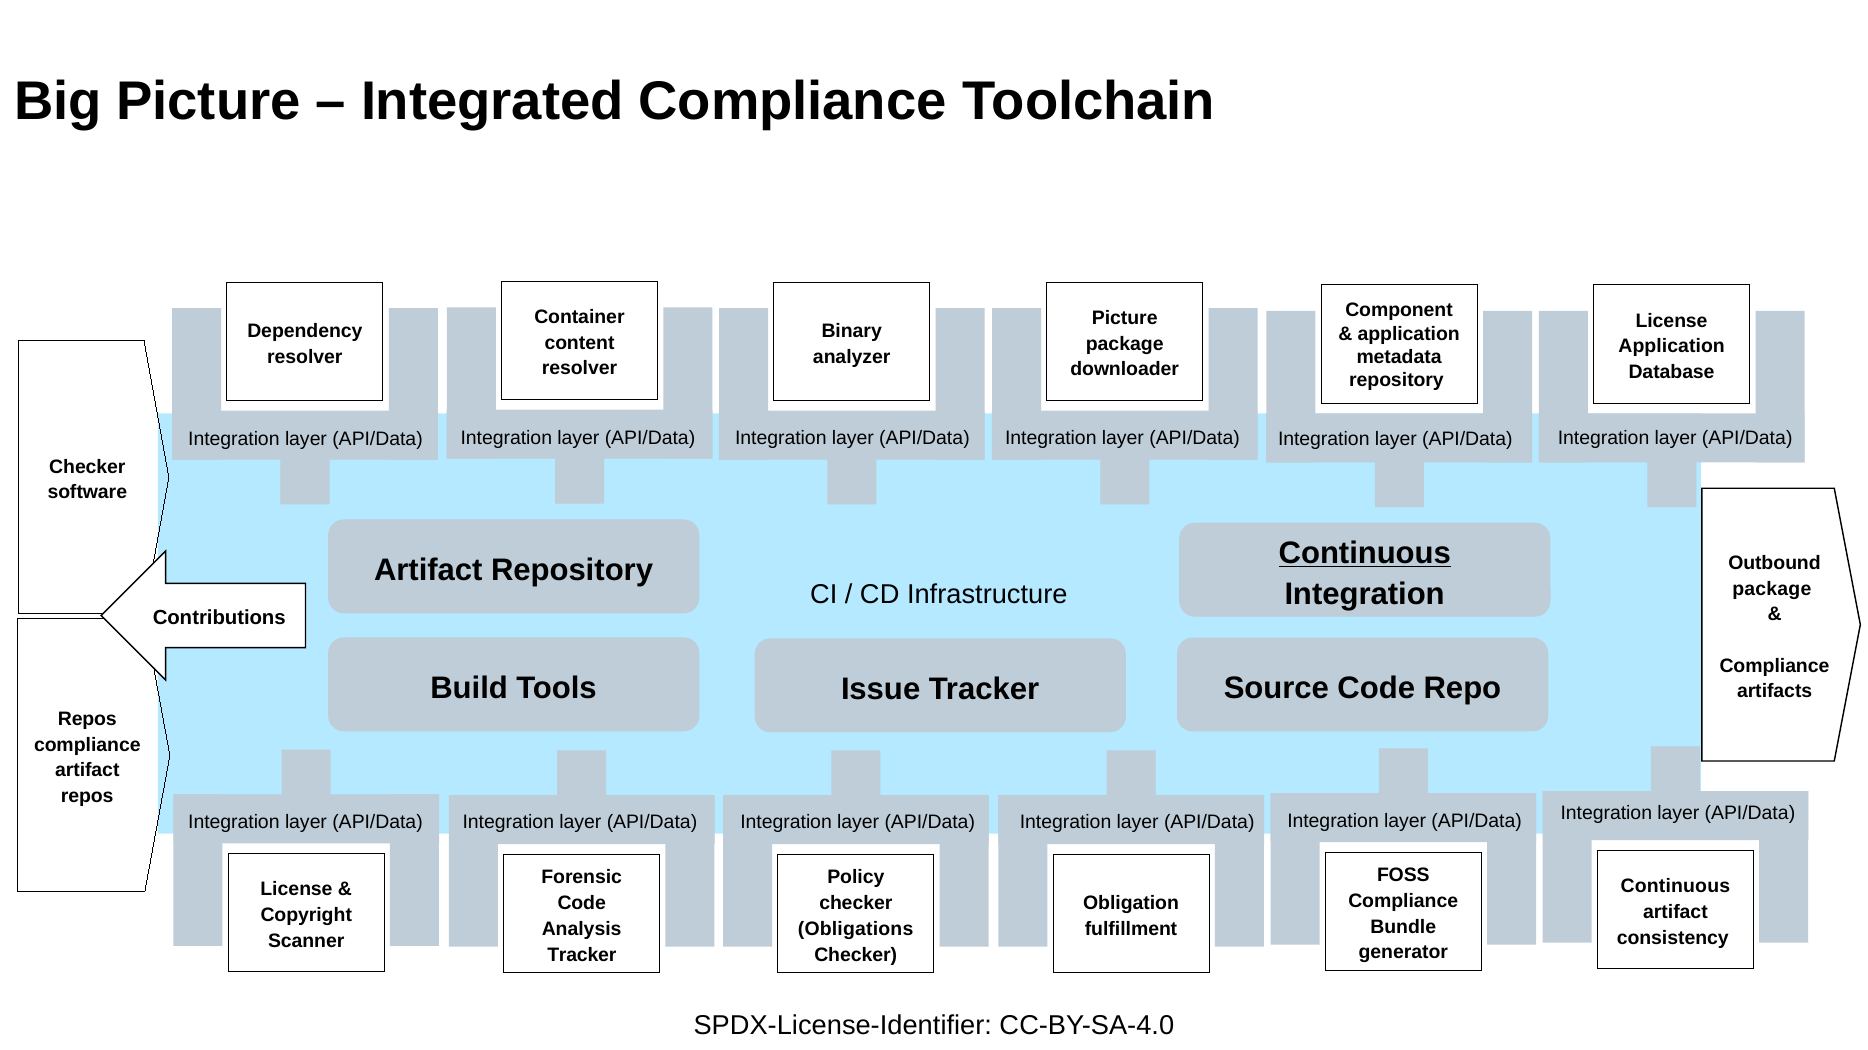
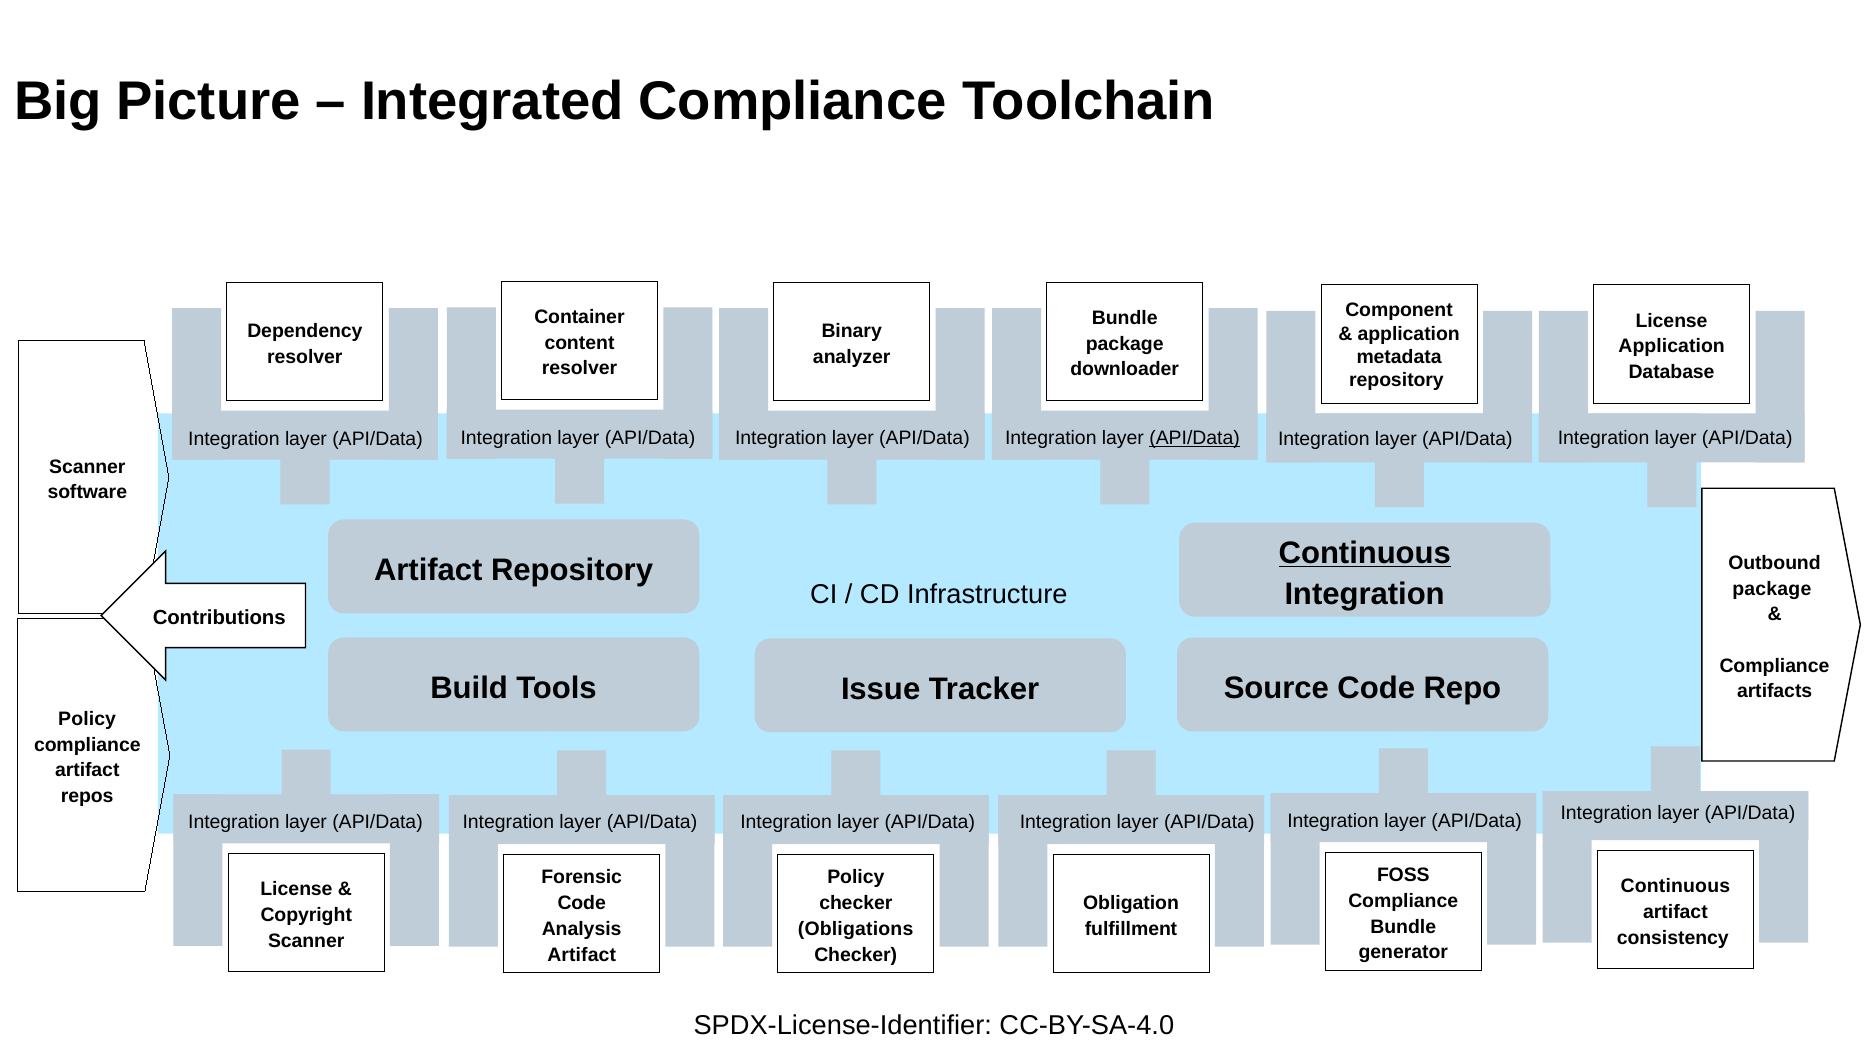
Picture: Picture -> Bundle (1125, 318)
API/Data underline: none -> present (1195, 438)
Checker: Checker -> Scanner (87, 467)
Repos: Repos -> Policy (87, 719)
Tracker: Tracker -> Artifact (582, 955)
